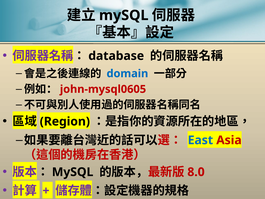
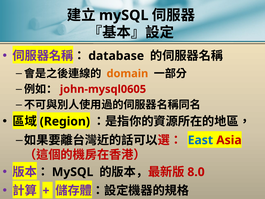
domain colour: blue -> orange (127, 73)
